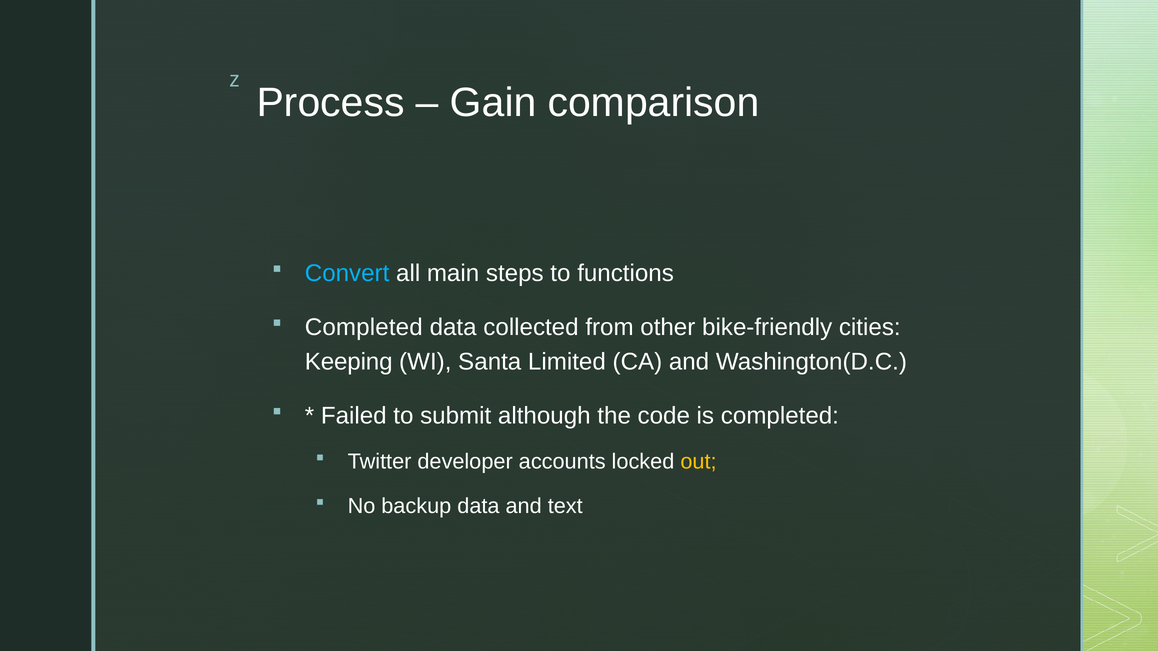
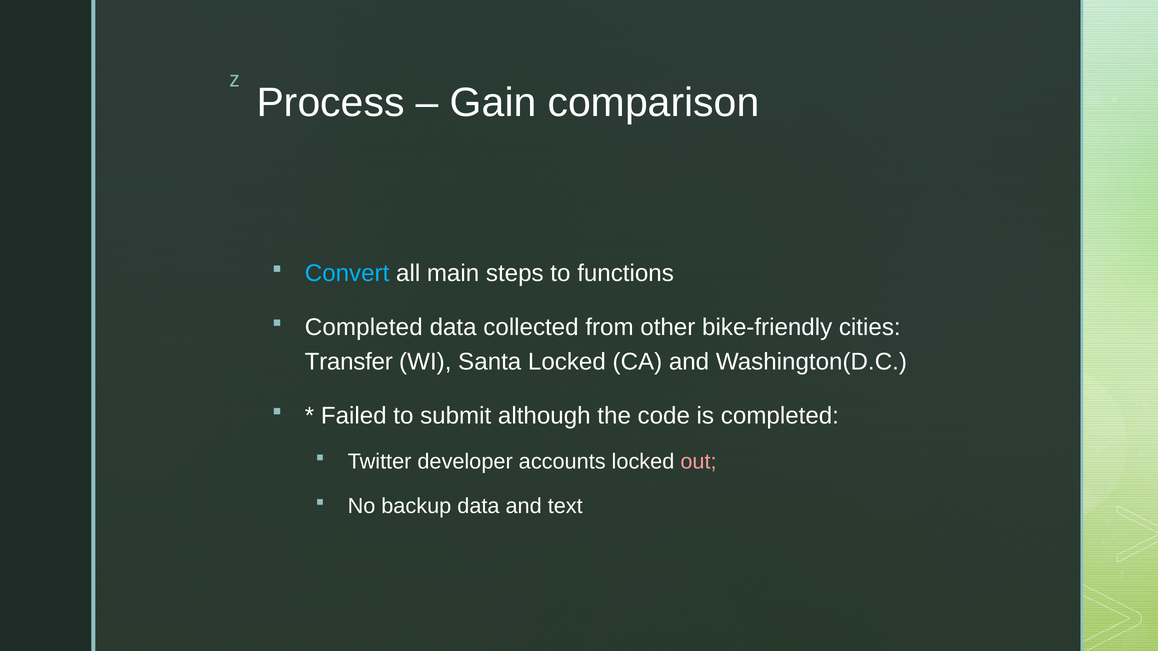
Keeping: Keeping -> Transfer (349, 362)
Santa Limited: Limited -> Locked (567, 362)
out colour: yellow -> pink (698, 462)
